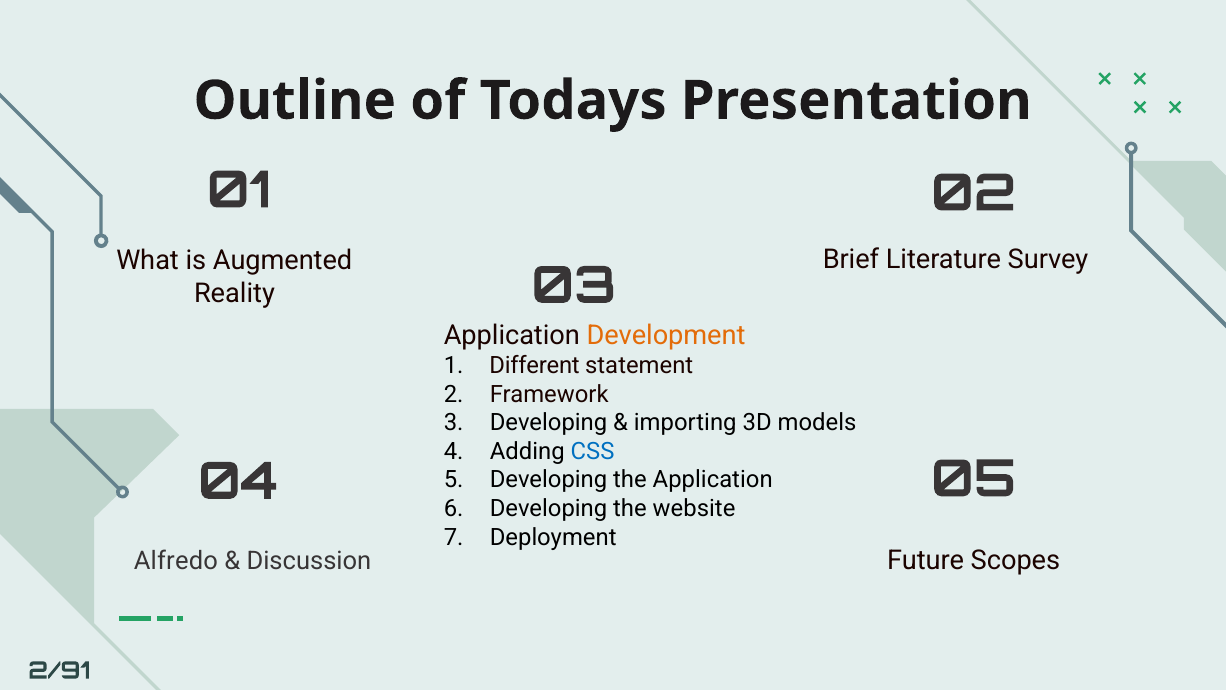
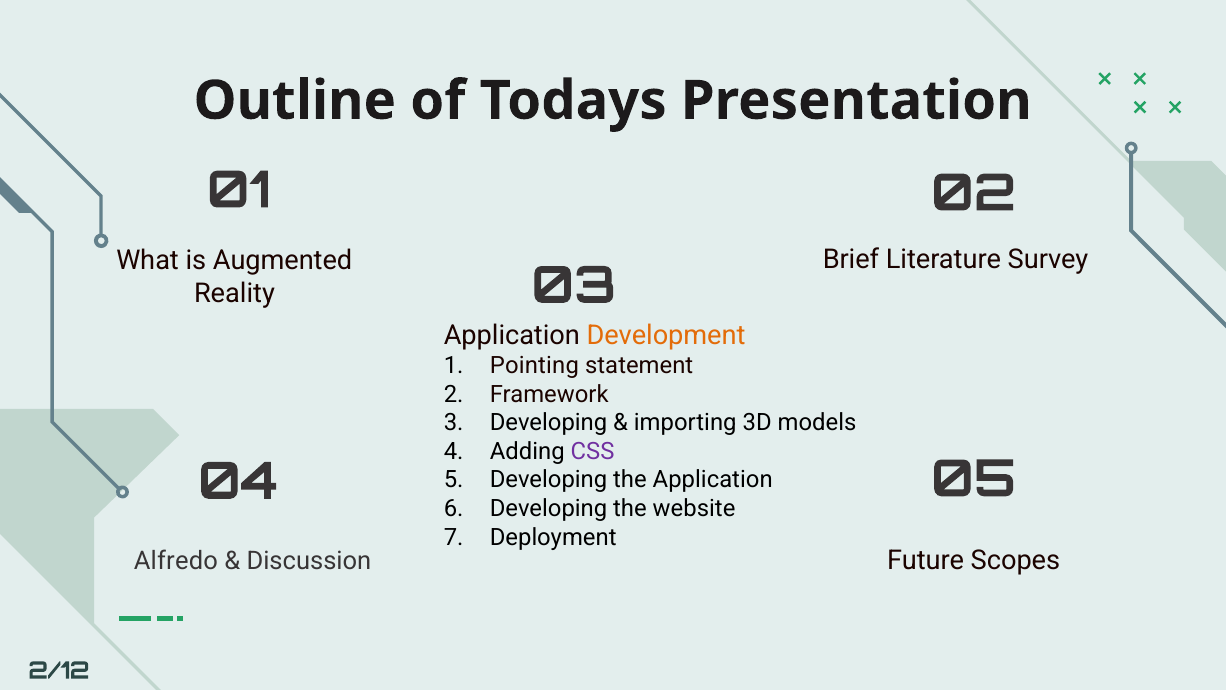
Different: Different -> Pointing (534, 365)
CSS colour: blue -> purple (593, 451)
2/91: 2/91 -> 2/12 (59, 670)
